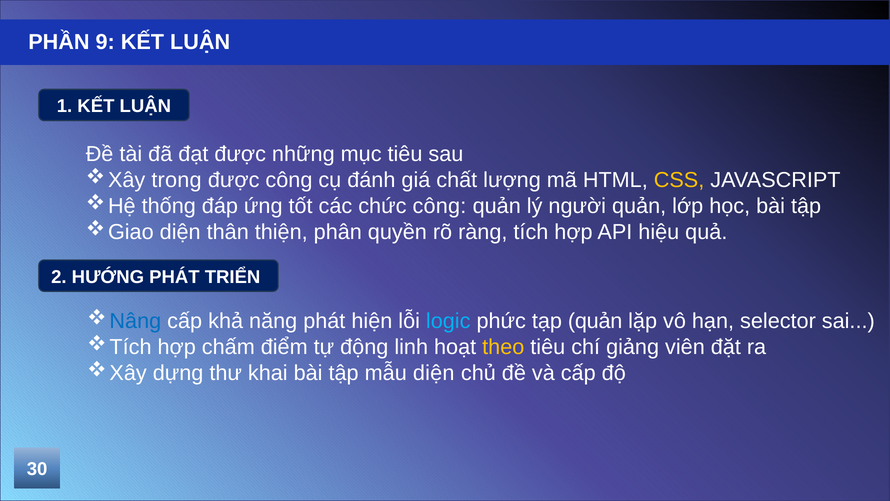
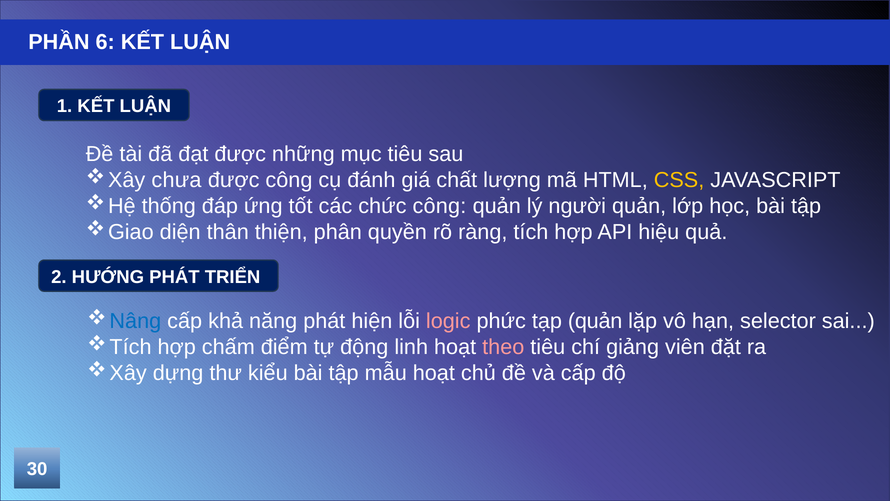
9: 9 -> 6 (105, 42)
trong: trong -> chưa (176, 180)
logic colour: light blue -> pink (448, 321)
theo colour: yellow -> pink (503, 347)
khai: khai -> kiểu (268, 373)
mẫu diện: diện -> hoạt (434, 373)
